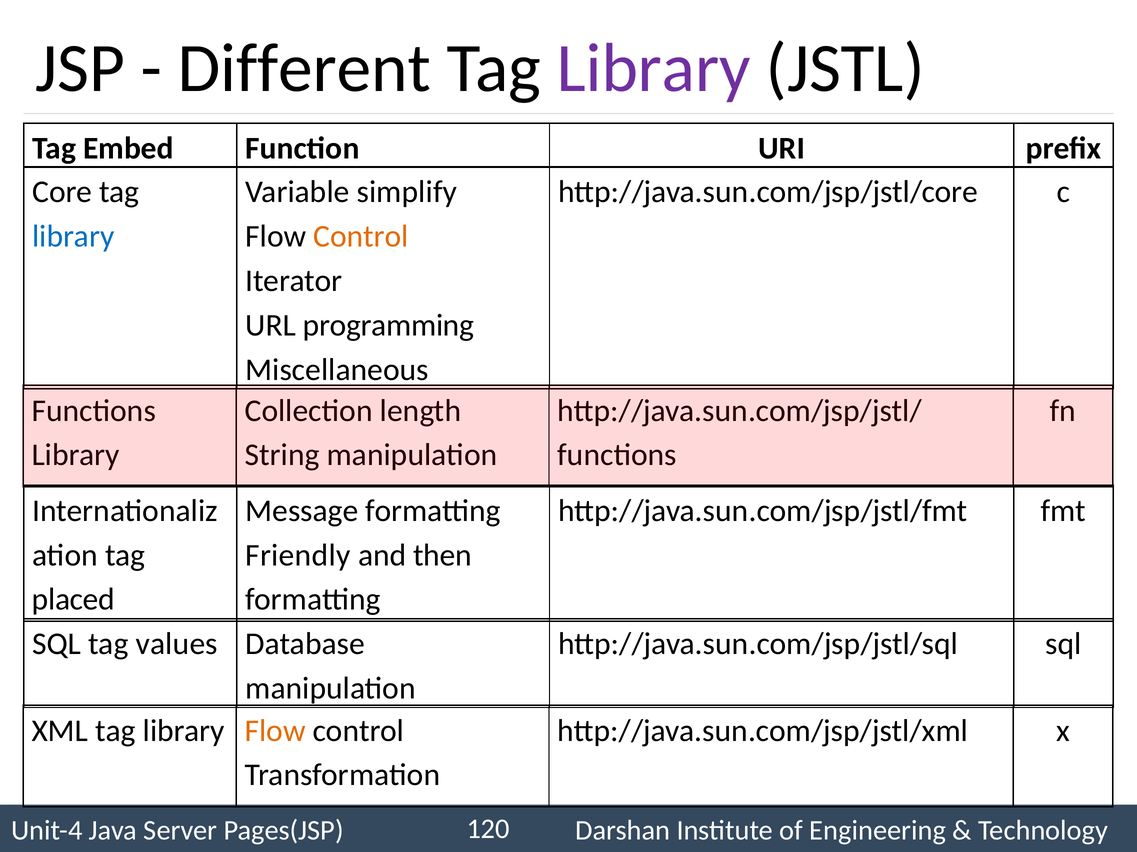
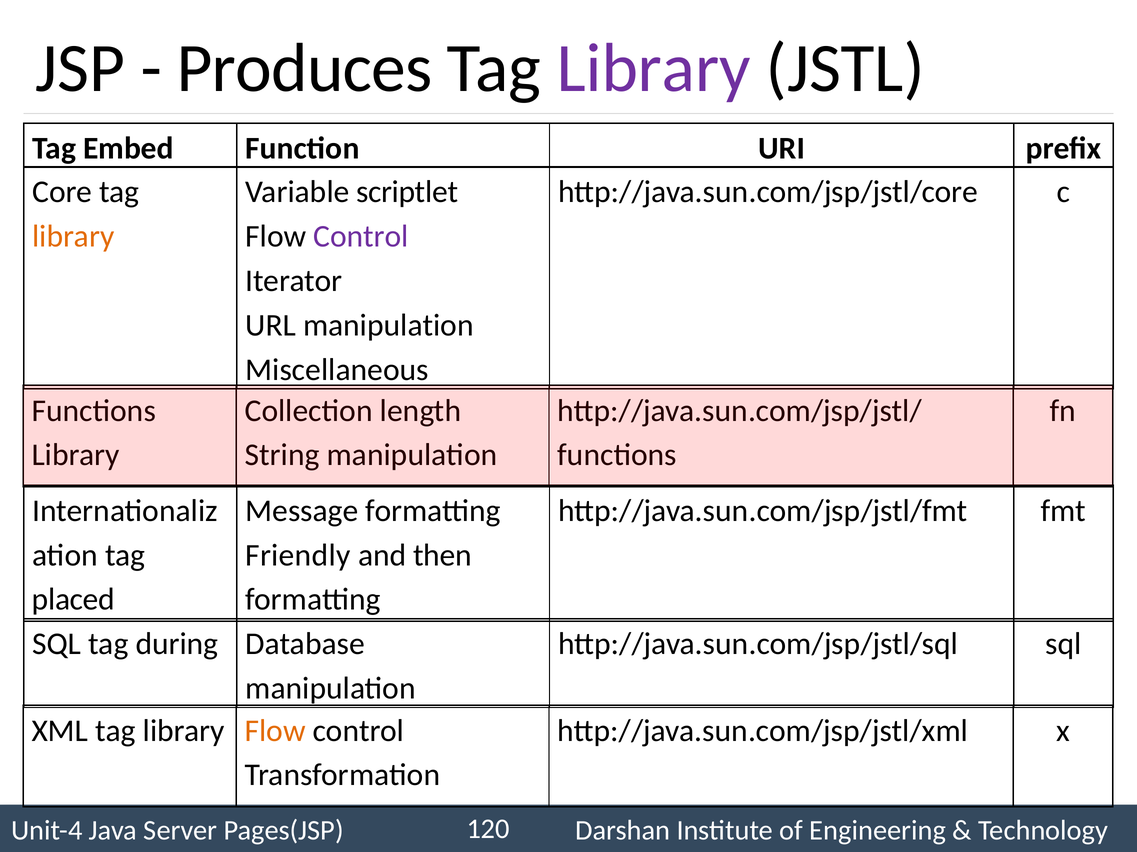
Different: Different -> Produces (305, 68)
simplify: simplify -> scriptlet (407, 192)
library colour: blue -> orange (73, 237)
Control colour: orange -> purple (361, 237)
URL programming: programming -> manipulation (388, 326)
values: values -> during (177, 645)
